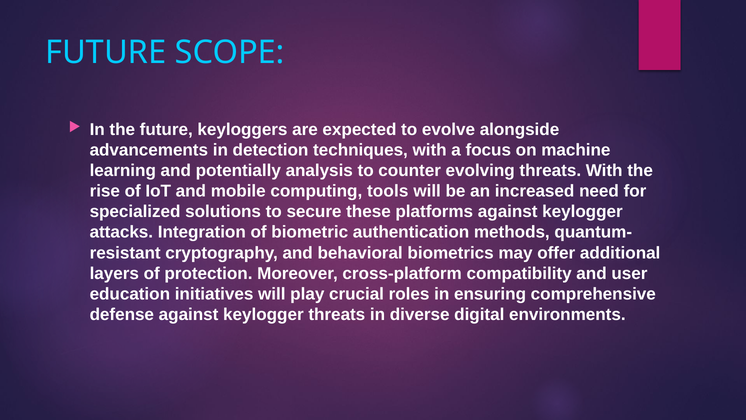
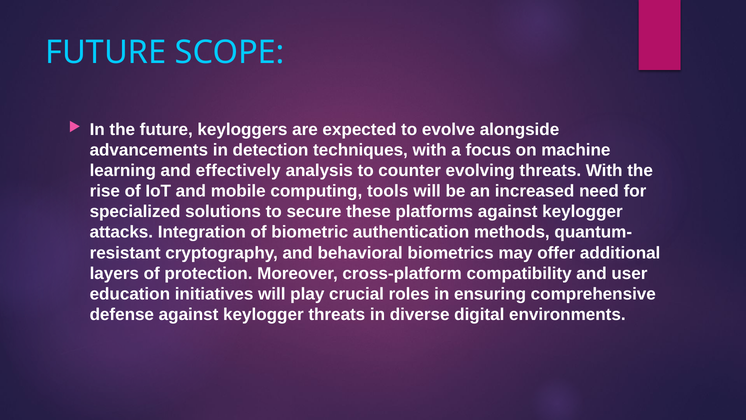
potentially: potentially -> effectively (238, 171)
